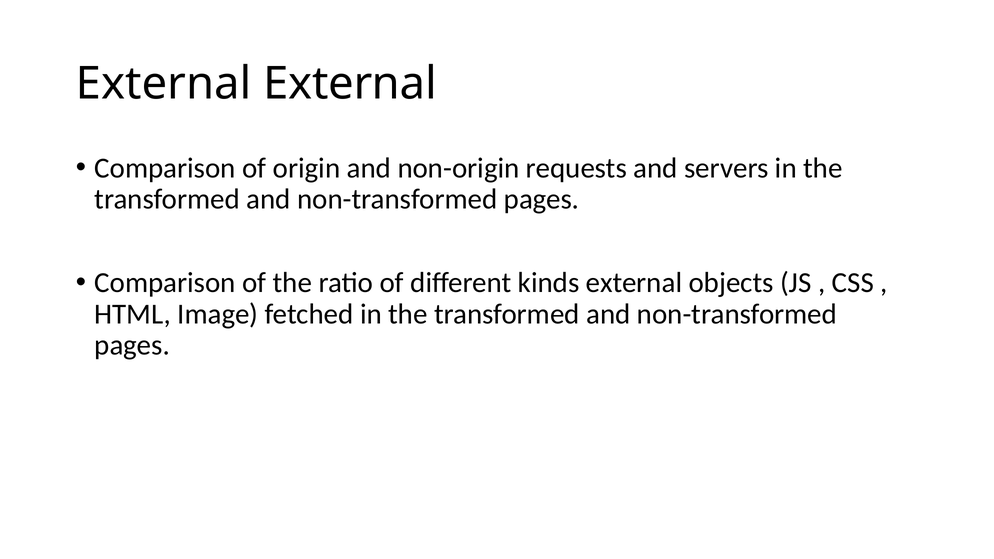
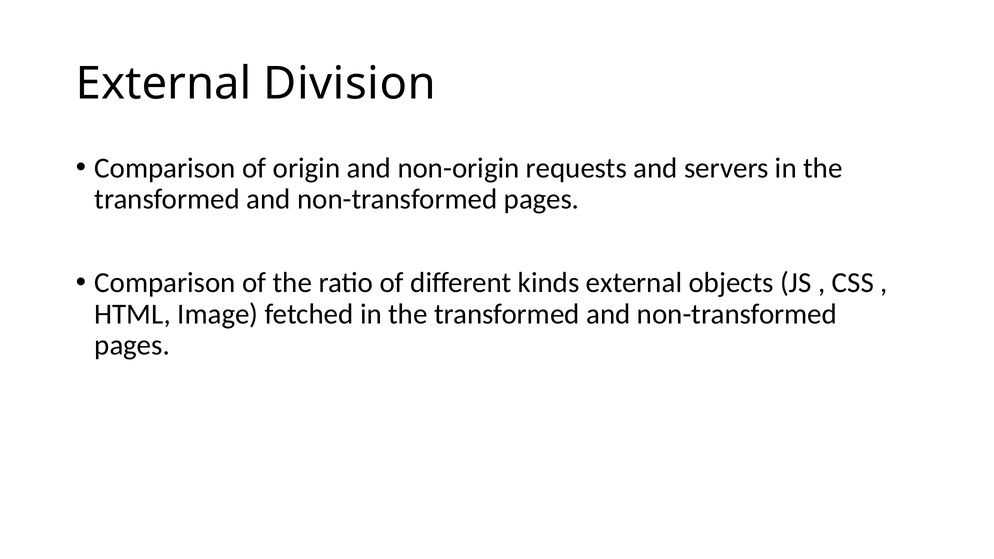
External External: External -> Division (350, 83)
